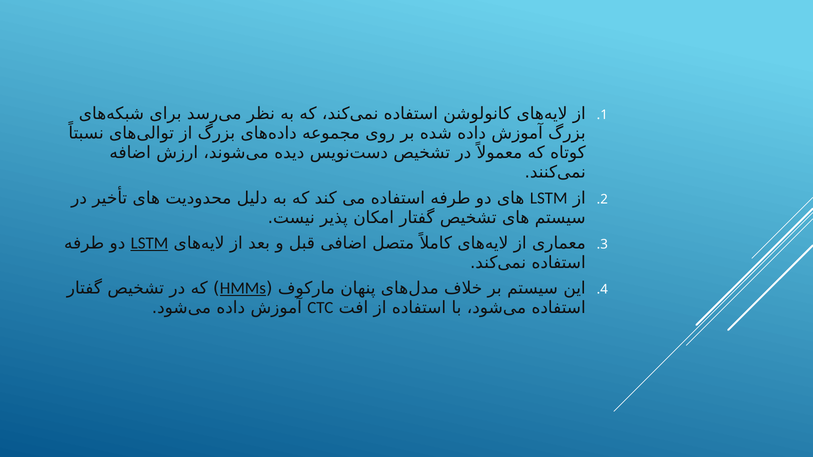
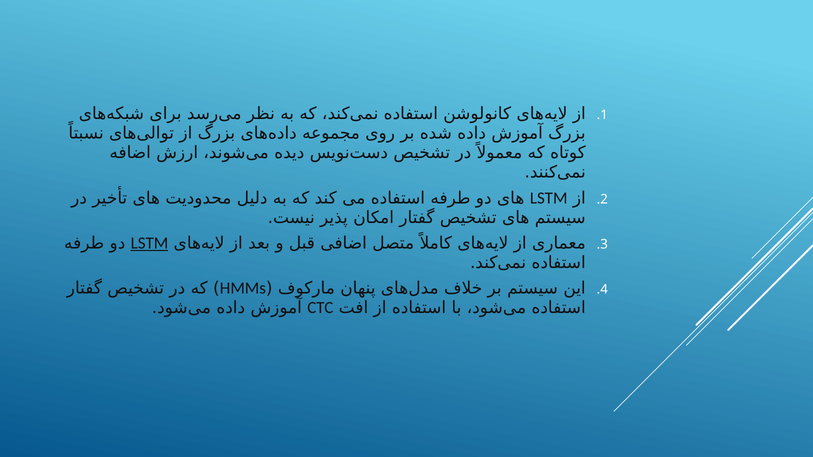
HMMs underline: present -> none (243, 288)
